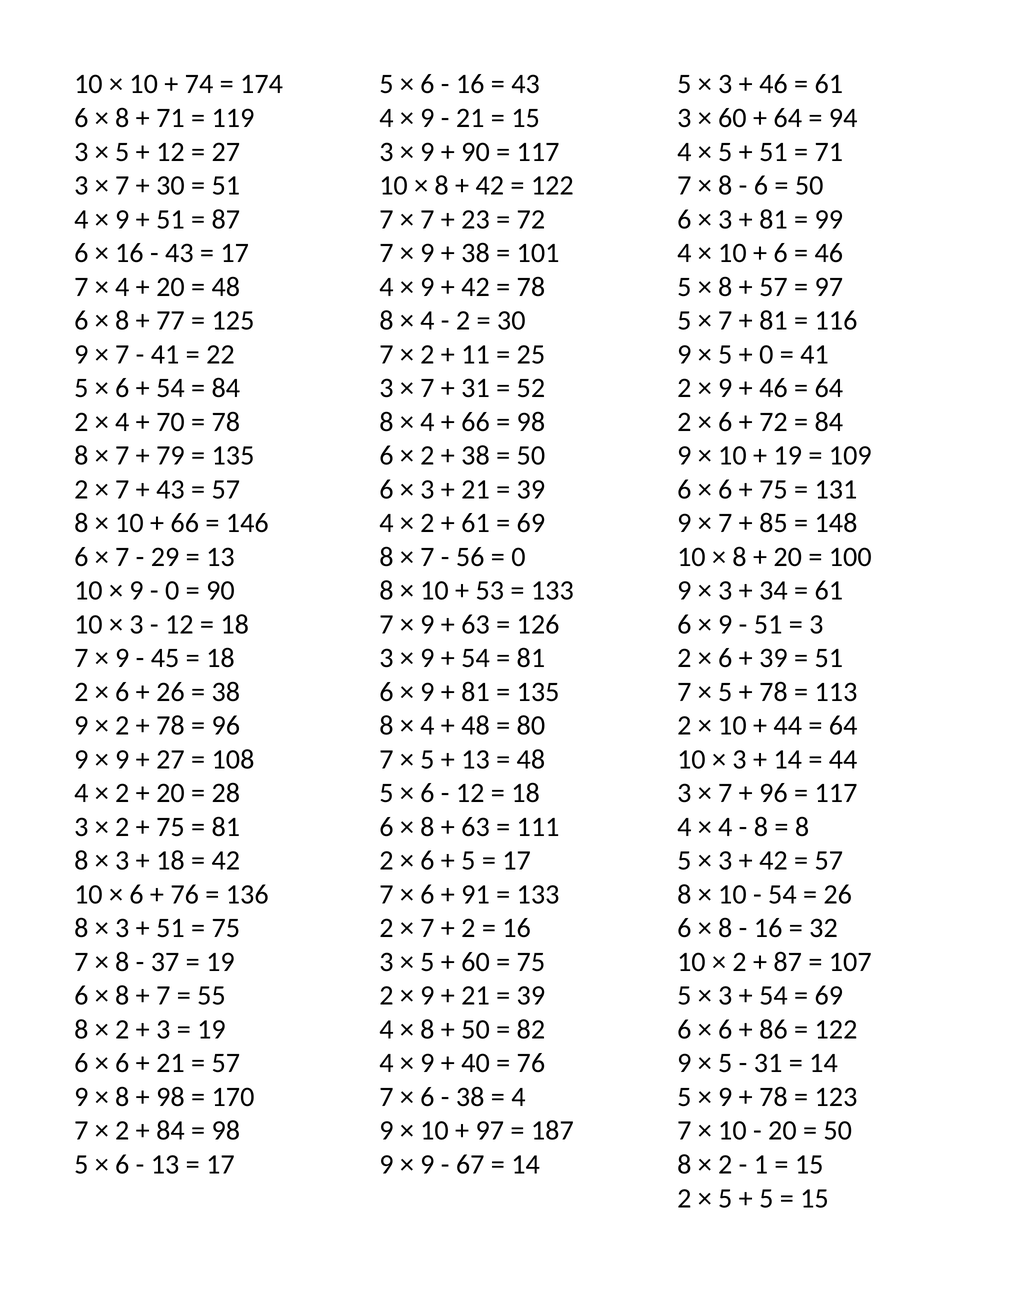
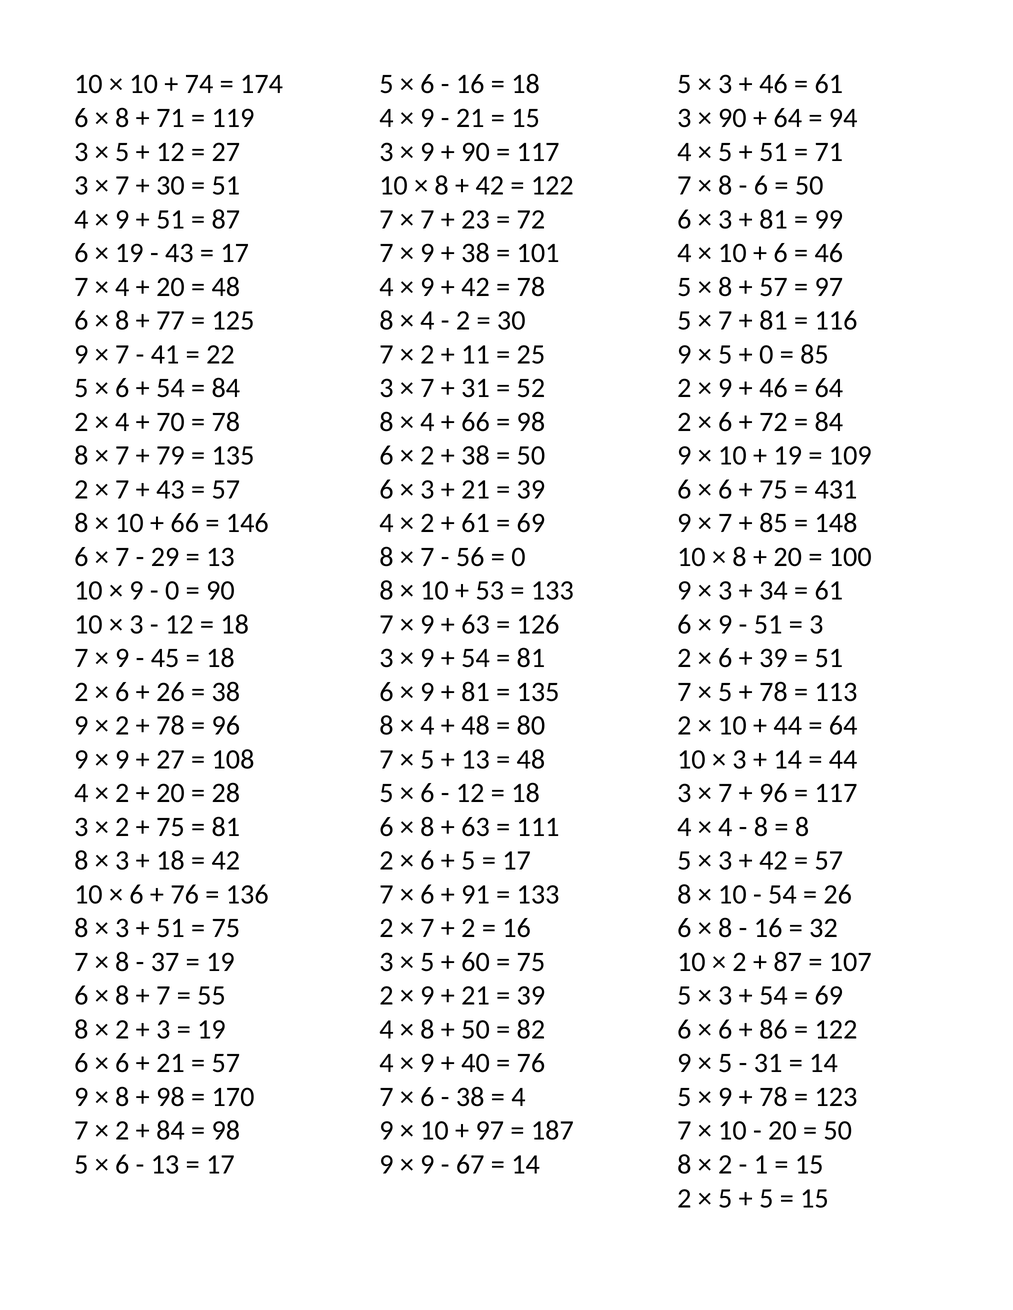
43: 43 -> 18 (526, 84)
60: 60 -> 90 (732, 118)
16: 16 -> 19 (129, 253)
41: 41 -> 85 (814, 355)
131: 131 -> 431 (836, 490)
